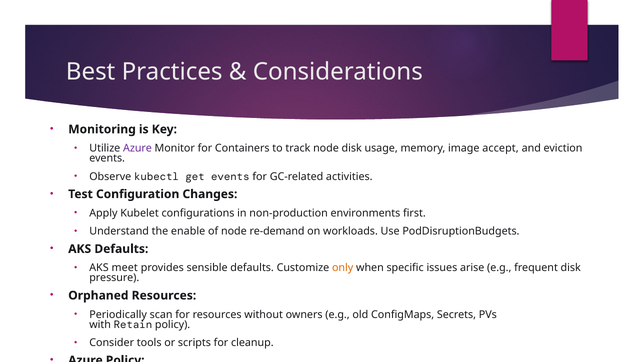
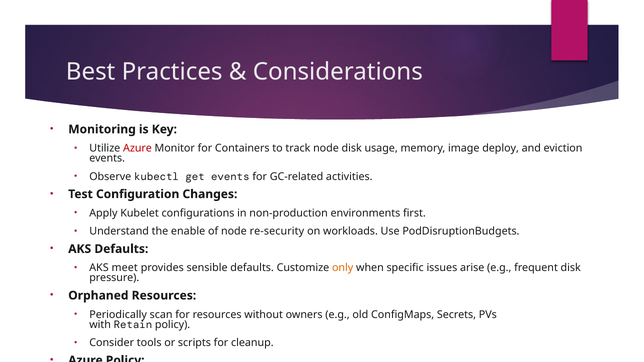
Azure colour: purple -> red (137, 148)
accept: accept -> deploy (501, 148)
re-demand: re-demand -> re-security (277, 232)
